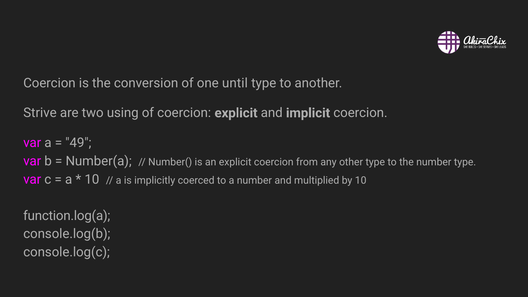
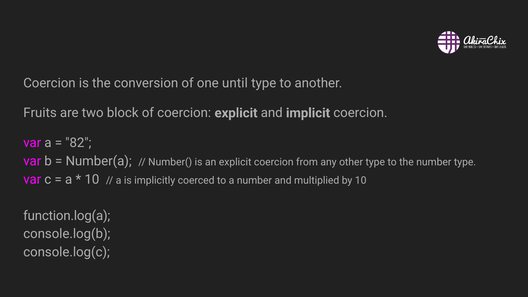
Strive: Strive -> Fruits (40, 113)
using: using -> block (123, 113)
49: 49 -> 82 (78, 143)
